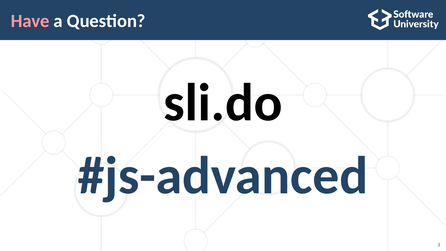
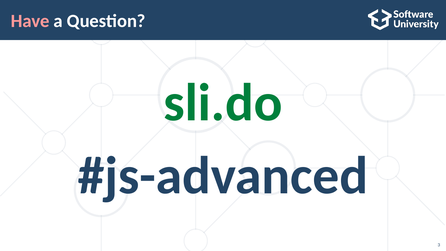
sli.do colour: black -> green (223, 103)
